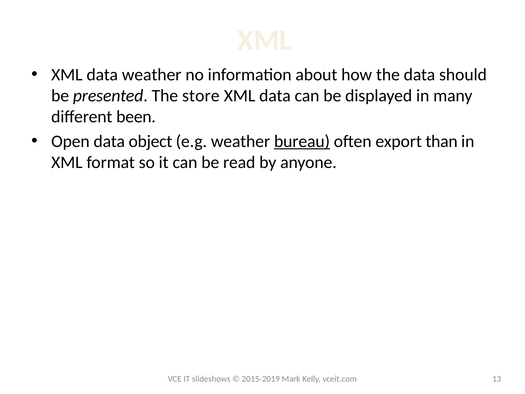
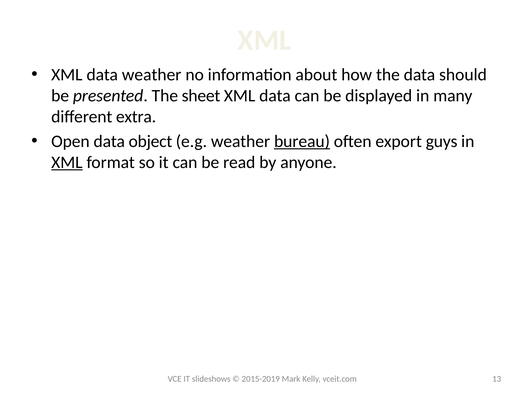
store: store -> sheet (201, 96)
been: been -> extra (136, 117)
than: than -> guys (442, 141)
XML underline: none -> present (67, 162)
